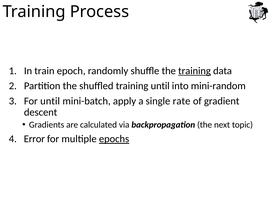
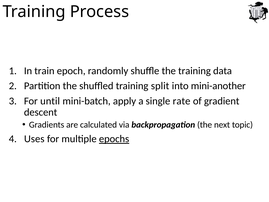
training underline: present -> none (195, 71)
training until: until -> split (160, 86)
mini-random: mini-random -> mini-another (218, 86)
Error: Error -> Uses (34, 139)
